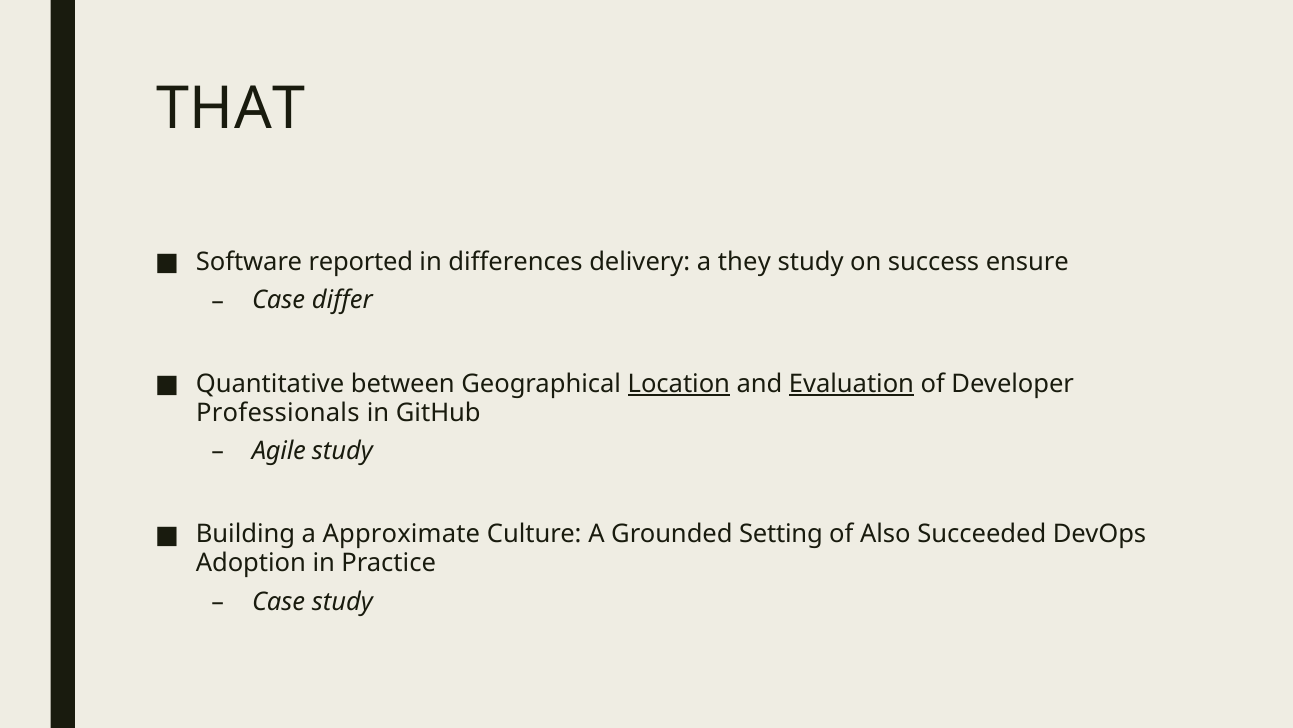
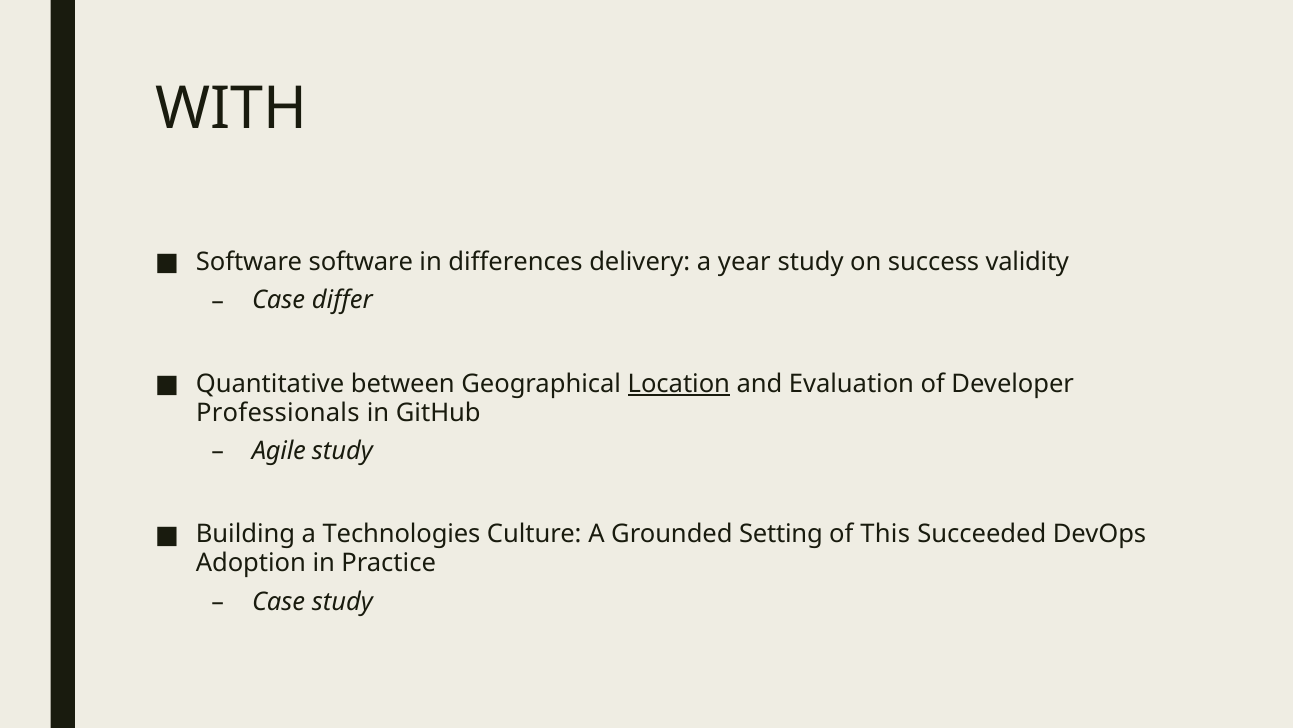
THAT: THAT -> WITH (231, 109)
Software reported: reported -> software (361, 262)
they: they -> year (744, 262)
ensure: ensure -> validity (1027, 262)
Evaluation underline: present -> none (851, 384)
Approximate: Approximate -> Technologies (402, 534)
Also: Also -> This (885, 534)
